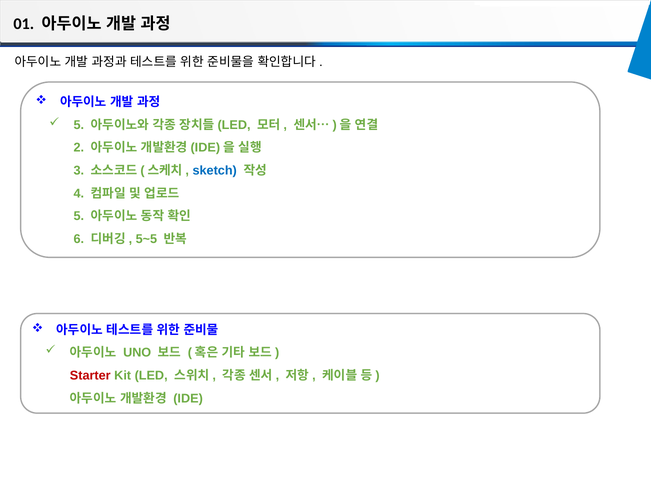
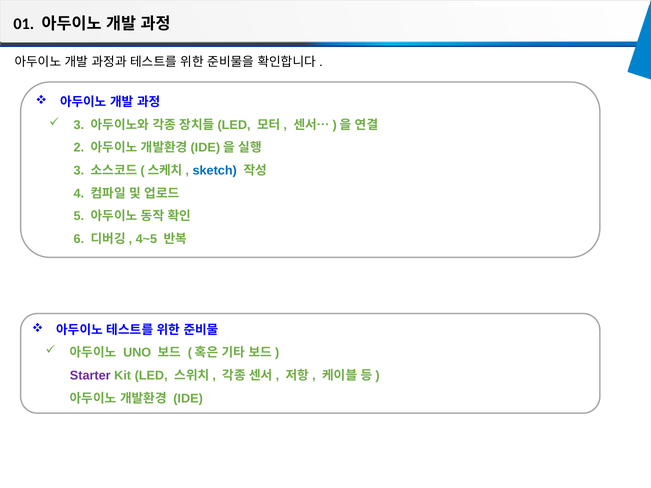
5: 5 -> 3 (79, 125)
5~5: 5~5 -> 4~5 (146, 239)
Starter colour: red -> purple (90, 376)
